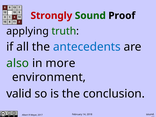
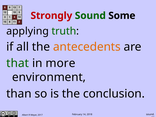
Proof: Proof -> Some (122, 16)
antecedents colour: blue -> orange (87, 47)
also: also -> that (18, 63)
valid: valid -> than (19, 94)
